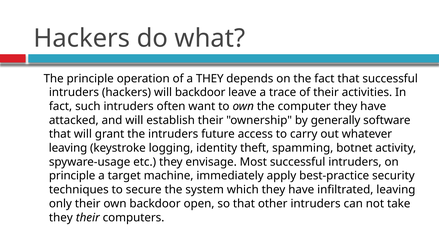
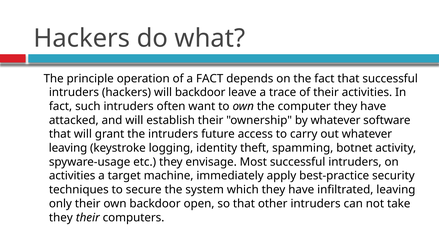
a THEY: THEY -> FACT (210, 79)
by generally: generally -> whatever (336, 120)
principle: principle -> activities (72, 176)
